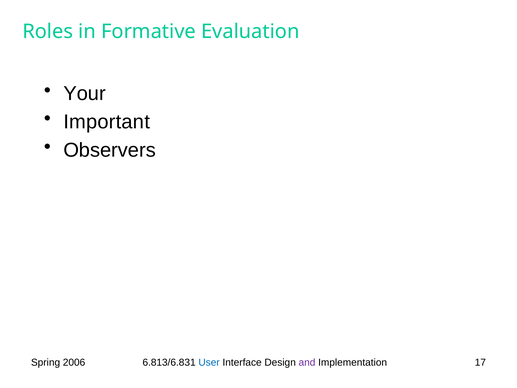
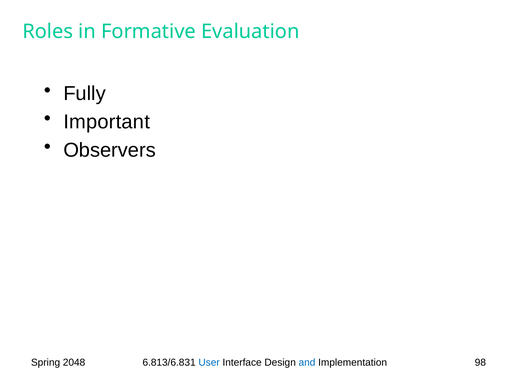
Your: Your -> Fully (85, 94)
2006: 2006 -> 2048 (74, 362)
and colour: purple -> blue (307, 362)
17: 17 -> 98 (480, 362)
